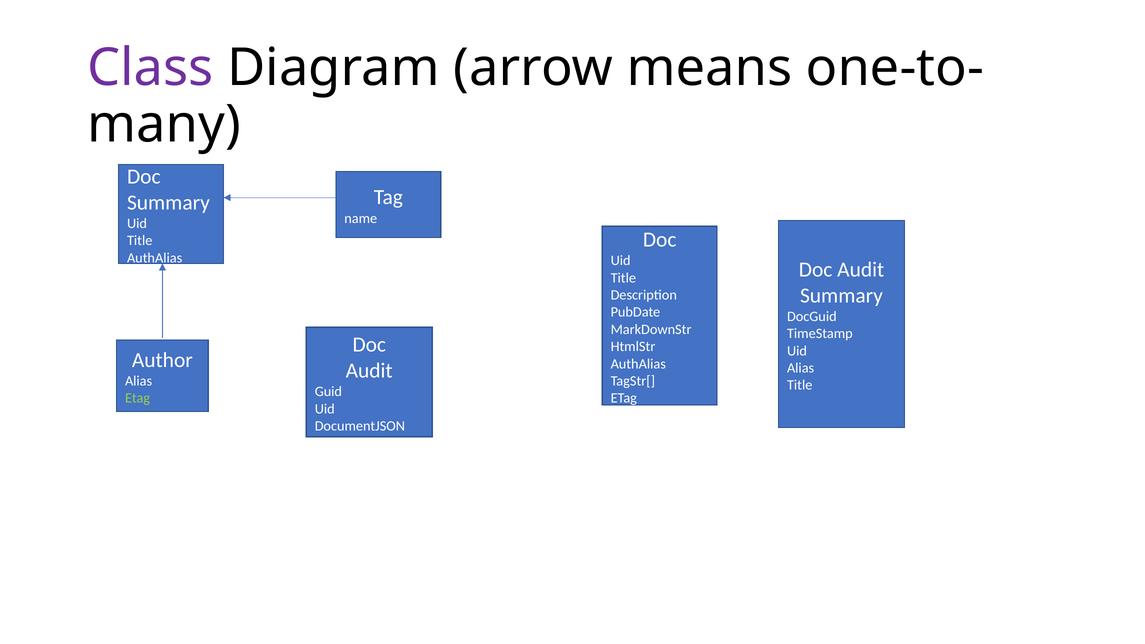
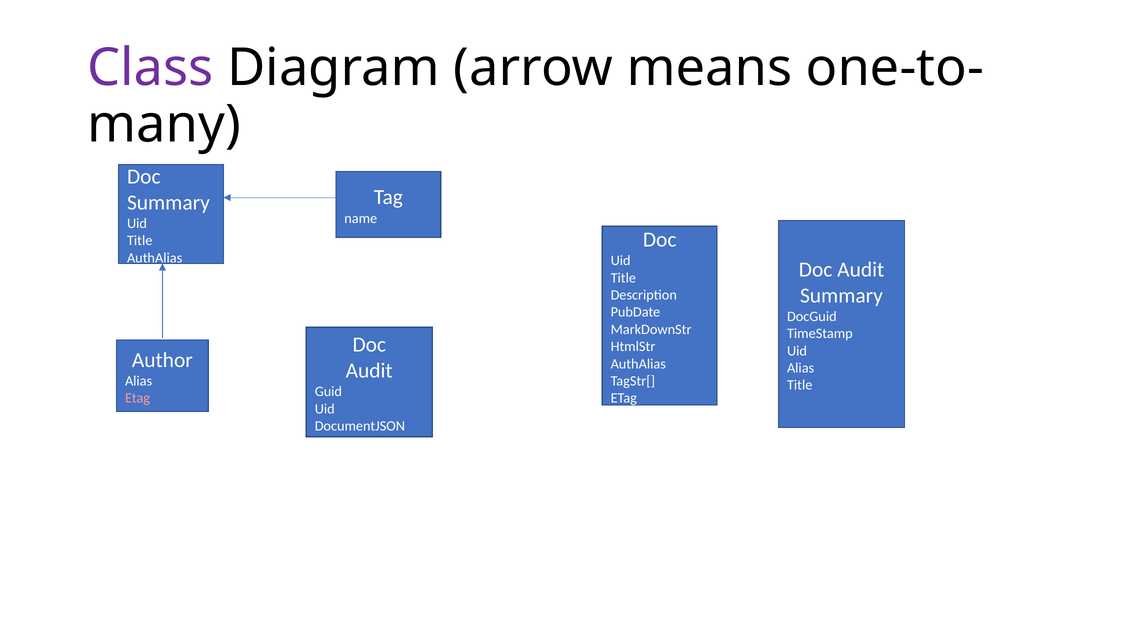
Etag colour: light green -> pink (138, 398)
